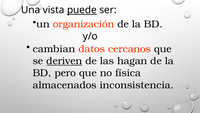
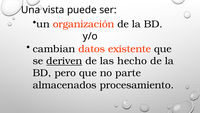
puede underline: present -> none (82, 10)
cercanos: cercanos -> existente (130, 49)
hagan: hagan -> hecho (132, 61)
física: física -> parte (128, 73)
inconsistencia: inconsistencia -> procesamiento (137, 85)
